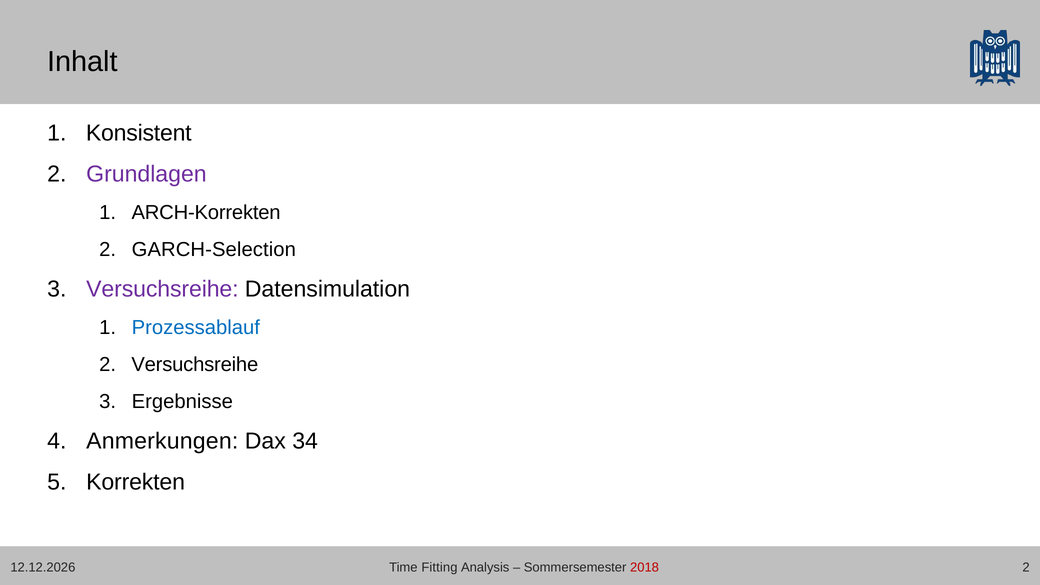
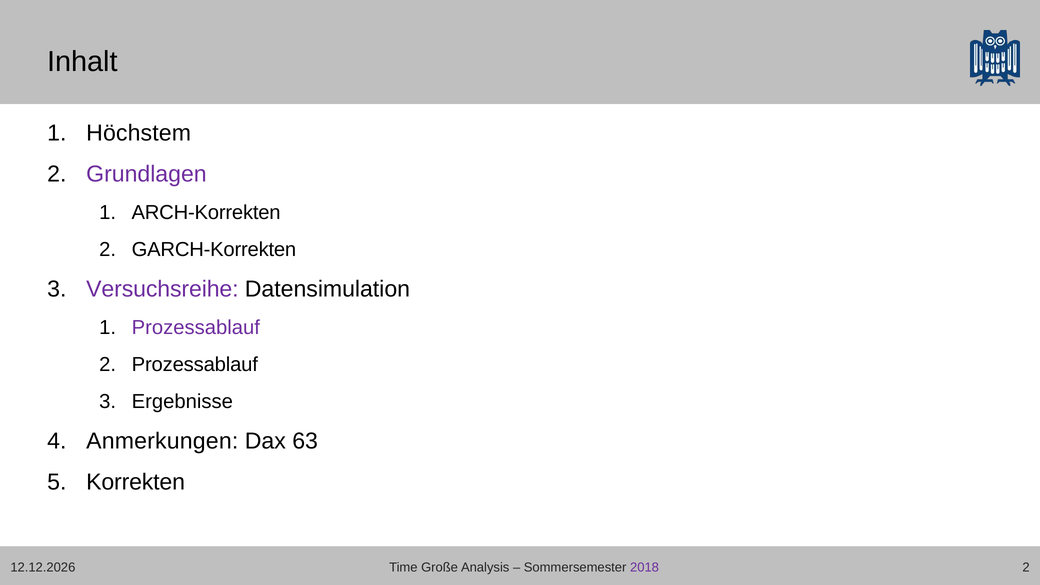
Konsistent: Konsistent -> Höchstem (139, 133)
GARCH-Selection: GARCH-Selection -> GARCH-Korrekten (214, 250)
Prozessablauf colour: blue -> purple (196, 328)
2 Versuchsreihe: Versuchsreihe -> Prozessablauf (195, 365)
34: 34 -> 63 (305, 441)
Fitting: Fitting -> Große (440, 567)
2018 colour: red -> purple (645, 567)
